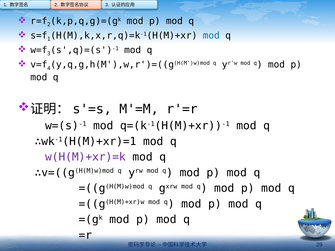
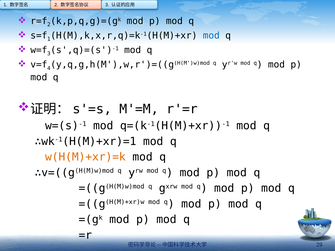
w(H(M)+xr)=k colour: purple -> orange (85, 157)
